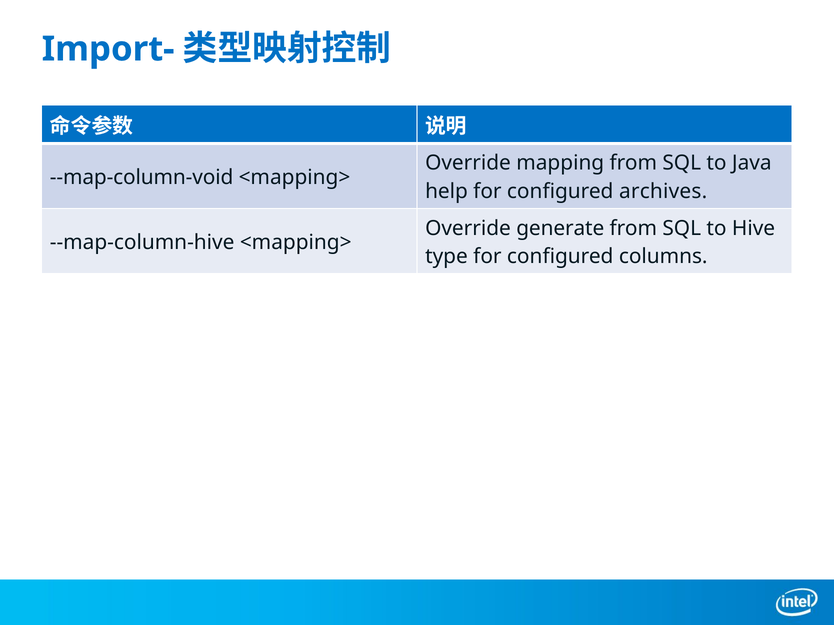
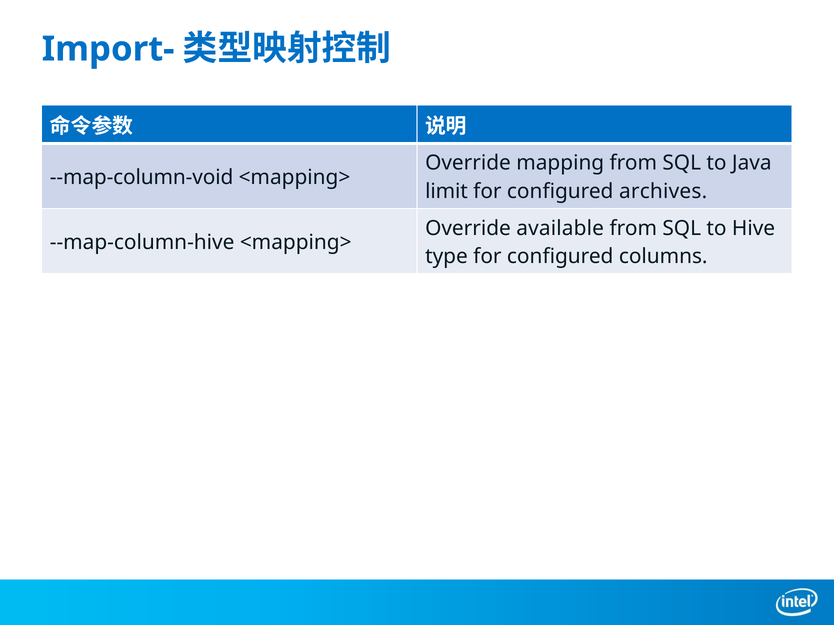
help: help -> limit (447, 192)
generate: generate -> available (560, 228)
